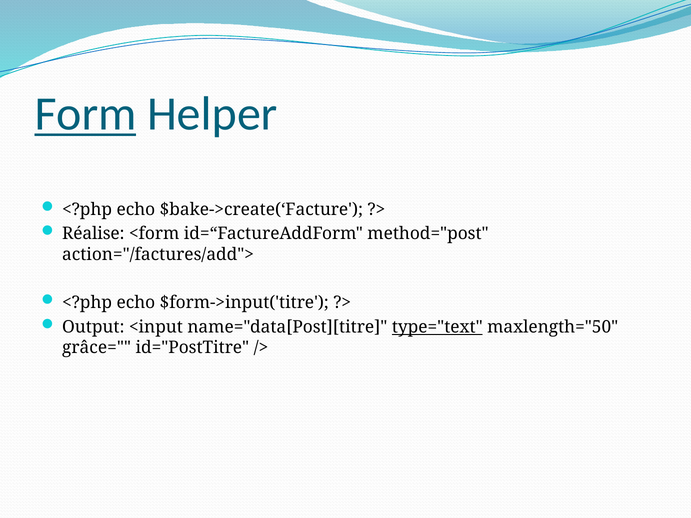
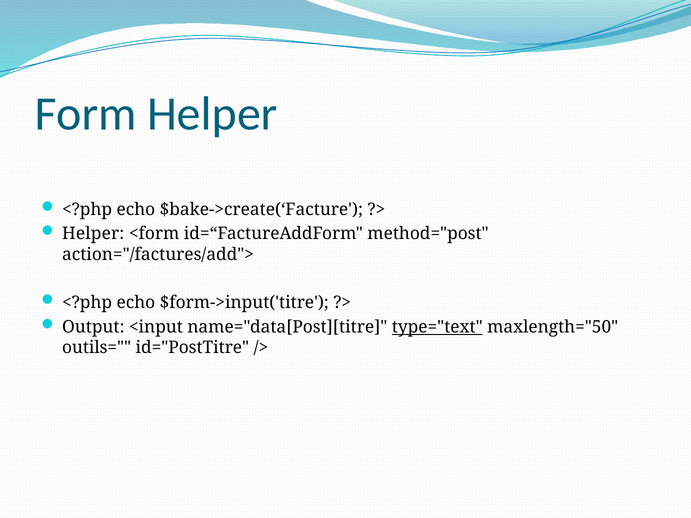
Form underline: present -> none (85, 114)
Réalise: Réalise -> Helper (93, 234)
grâce=: grâce= -> outils= (97, 348)
